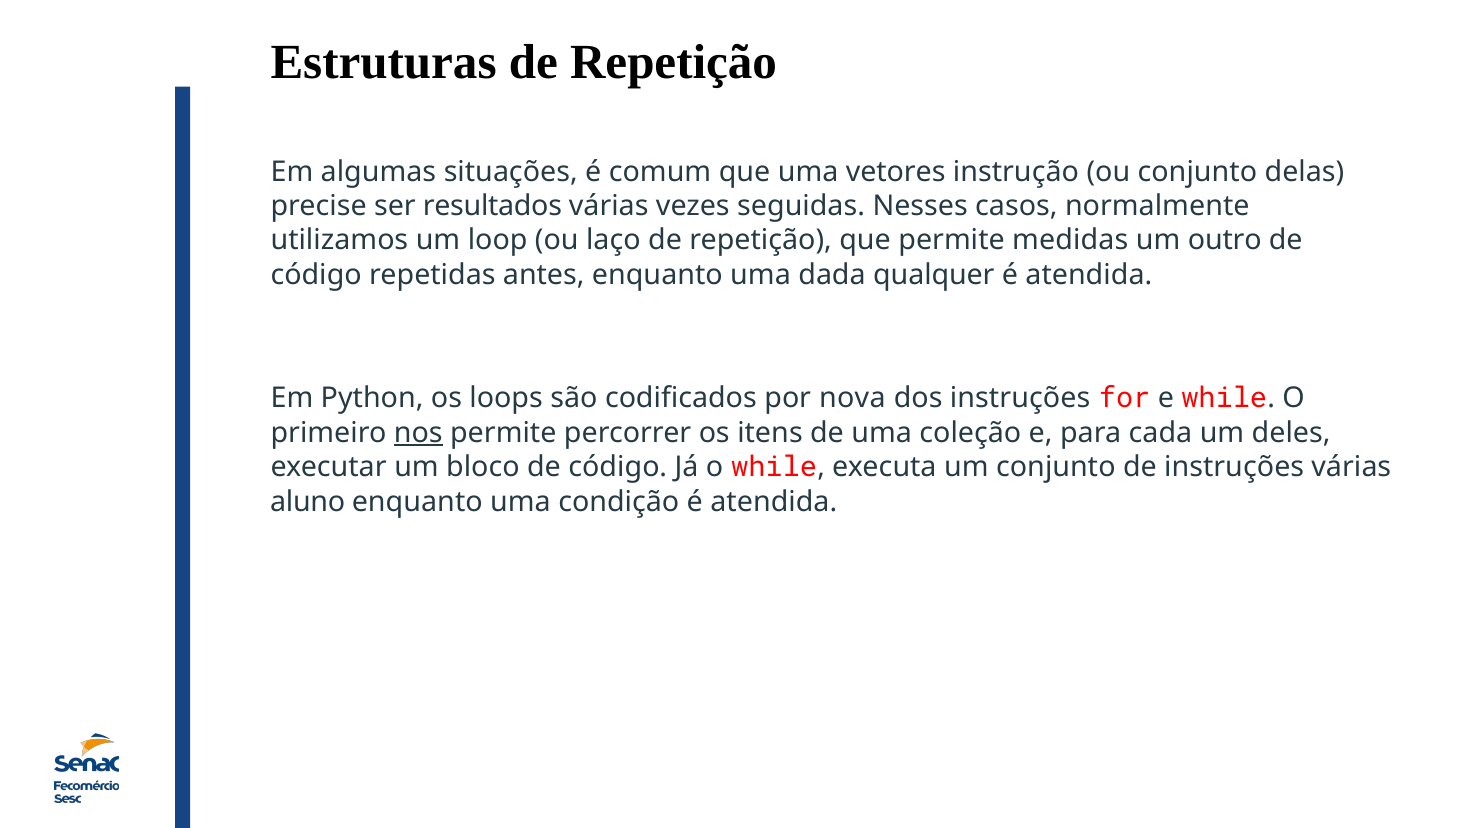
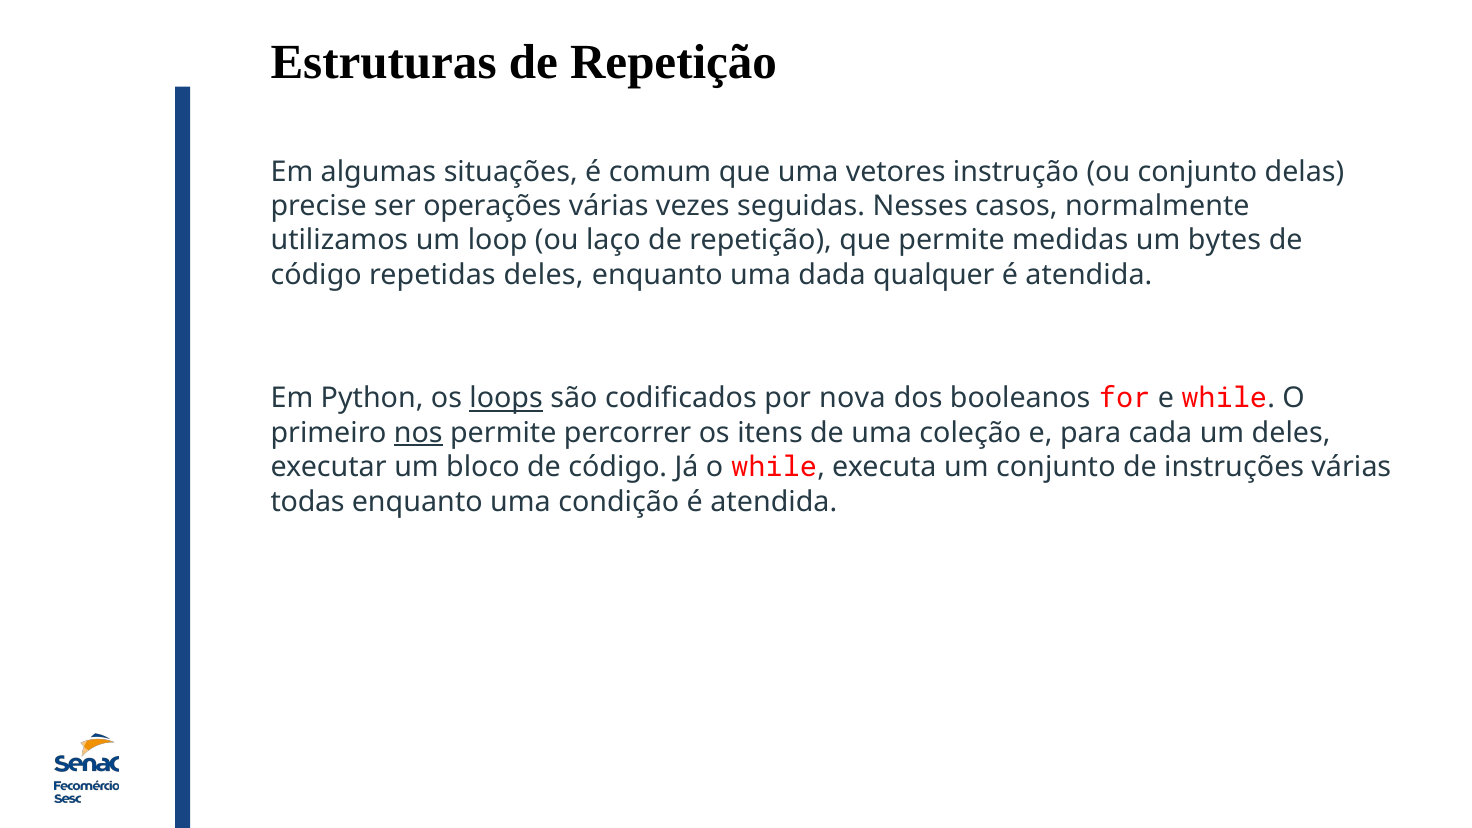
resultados: resultados -> operações (492, 206)
outro: outro -> bytes (1225, 241)
repetidas antes: antes -> deles (544, 275)
loops underline: none -> present (506, 398)
dos instruções: instruções -> booleanos (1020, 398)
aluno: aluno -> todas (308, 502)
